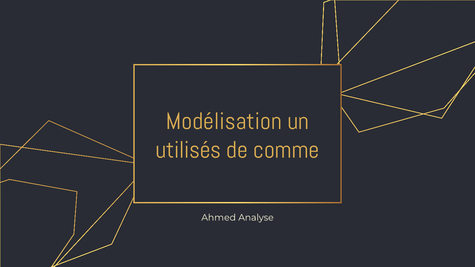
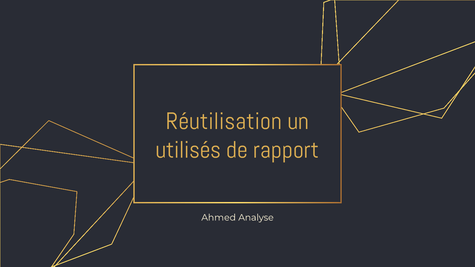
Modélisation: Modélisation -> Réutilisation (224, 121)
comme: comme -> rapport (286, 150)
